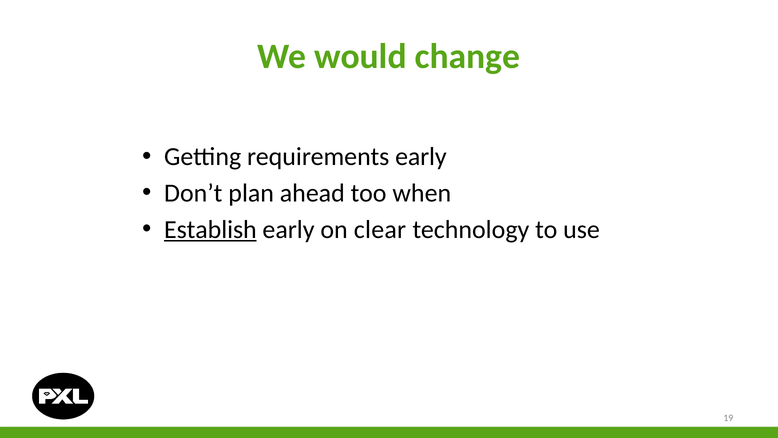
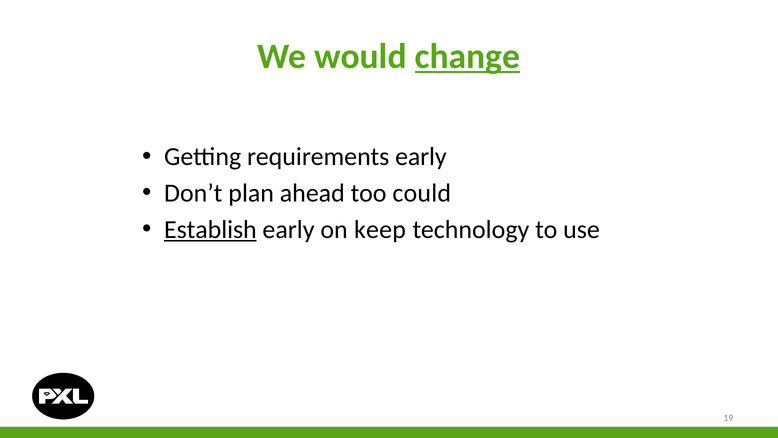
change underline: none -> present (468, 56)
when: when -> could (422, 193)
clear: clear -> keep (380, 229)
